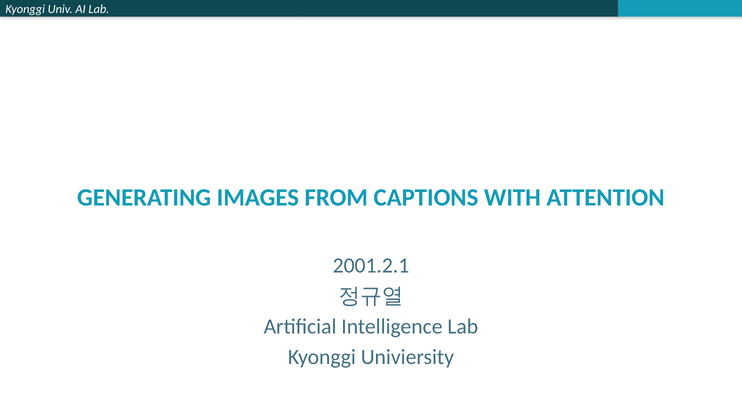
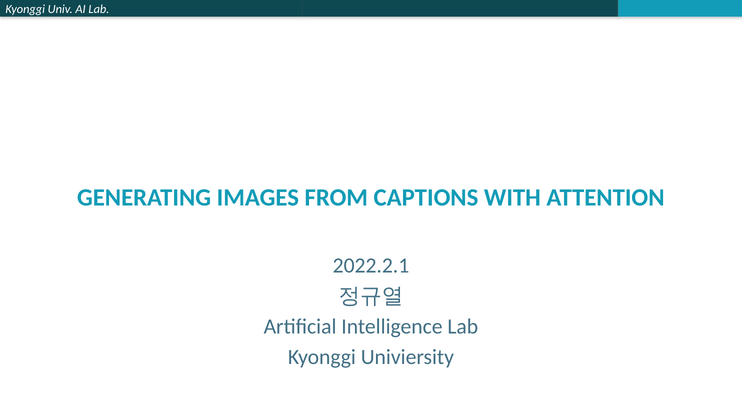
2001.2.1: 2001.2.1 -> 2022.2.1 (371, 265)
